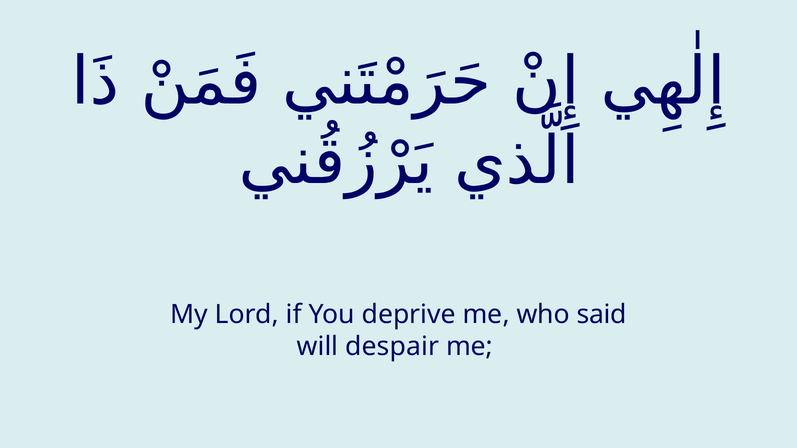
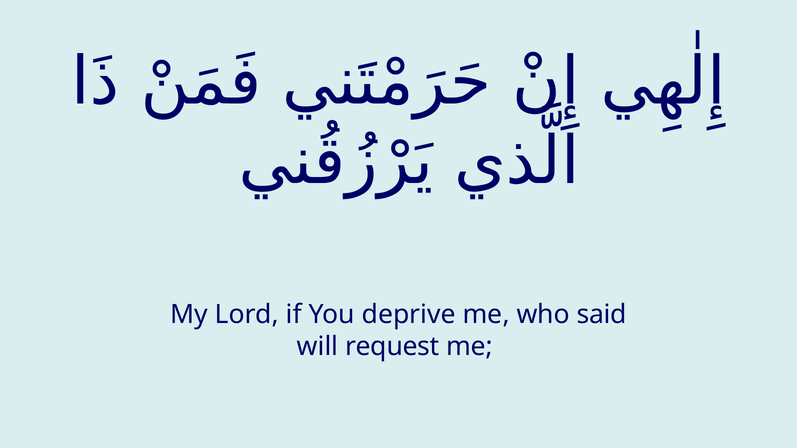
despair: despair -> request (392, 347)
